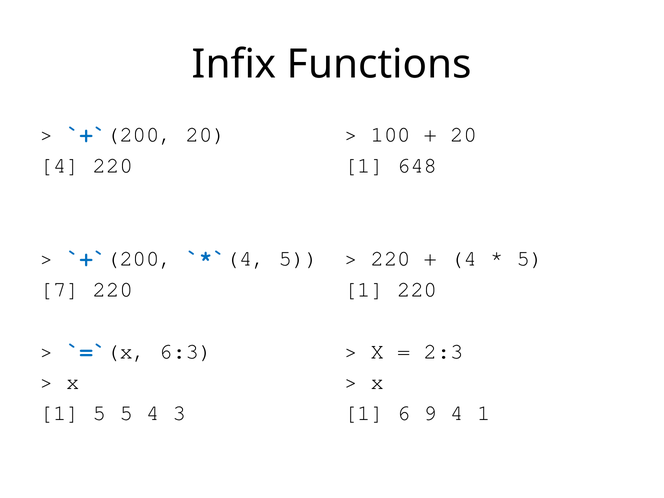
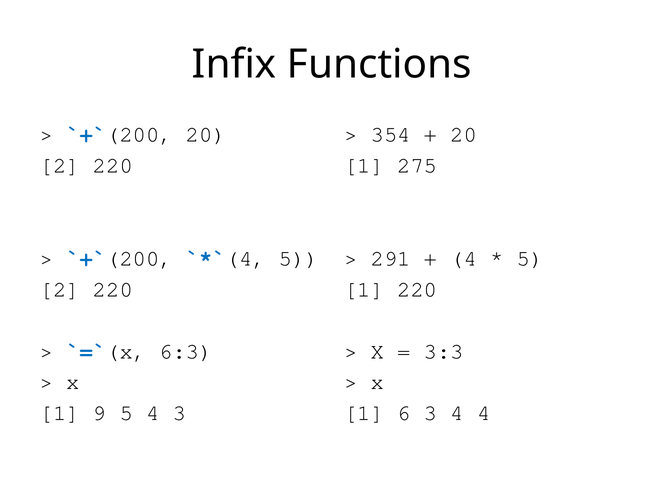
100: 100 -> 354 (391, 134)
4: 4 -> 2 (60, 165)
648: 648 -> 275 (417, 165)
220: 220 -> 291 (391, 258)
7: 7 -> 2 (60, 289)
2:3: 2:3 -> 3:3 (444, 351)
1 5: 5 -> 9 (100, 413)
6 9: 9 -> 3 (431, 413)
4 1: 1 -> 4 (484, 413)
